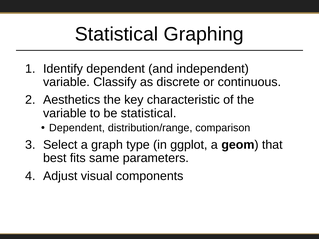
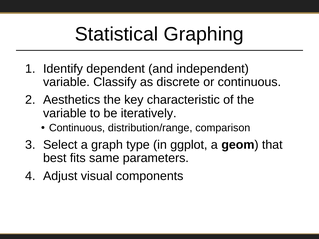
be statistical: statistical -> iteratively (149, 113)
Dependent: Dependent -> Continuous (77, 128)
